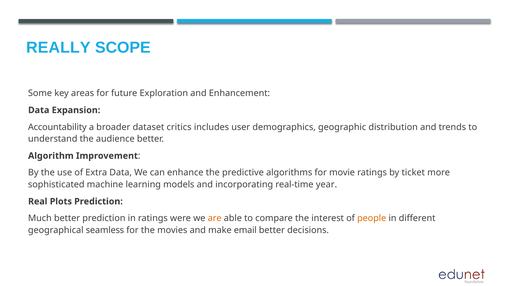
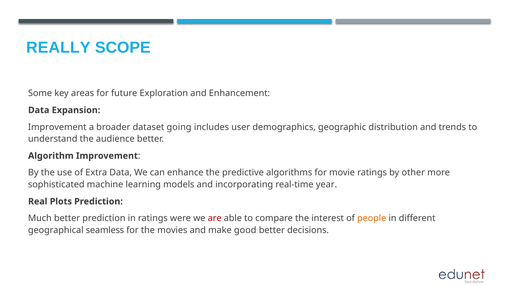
Accountability: Accountability -> Improvement (57, 127)
critics: critics -> going (179, 127)
ticket: ticket -> other (413, 173)
are colour: orange -> red (215, 219)
email: email -> good (245, 230)
